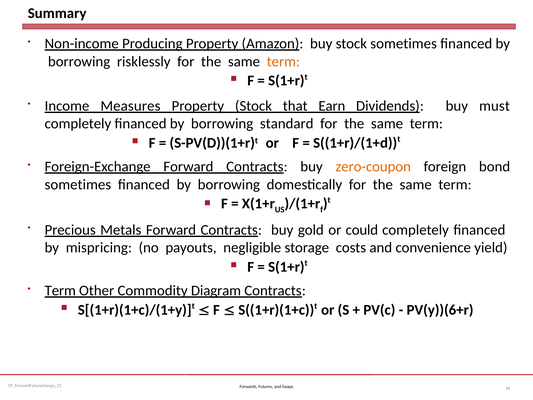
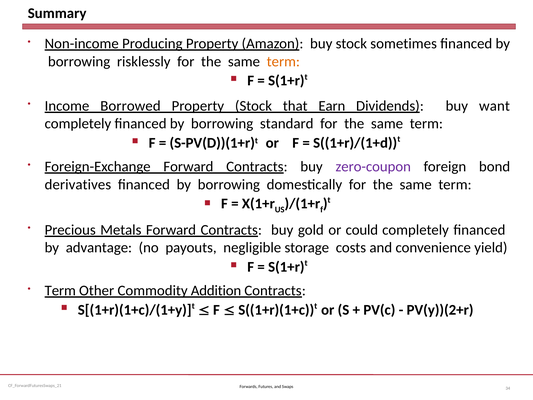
Measures: Measures -> Borrowed (130, 106)
must: must -> want (494, 106)
zero-coupon colour: orange -> purple (373, 167)
sometimes: sometimes -> derivatives (78, 184)
mispricing: mispricing -> advantage (99, 248)
Diagram: Diagram -> Addition (216, 290)
PV(y))(6+r: PV(y))(6+r -> PV(y))(2+r (440, 310)
